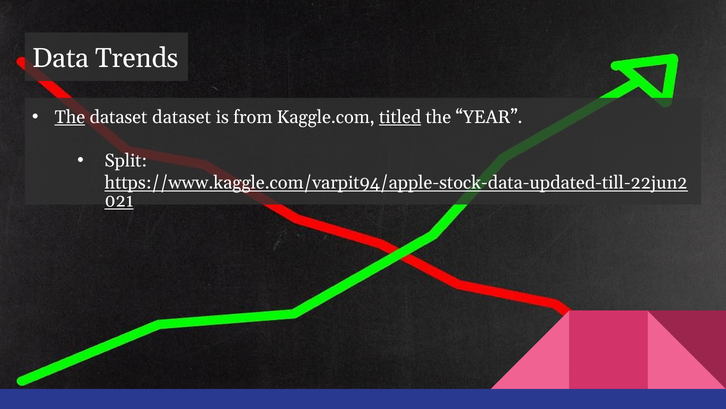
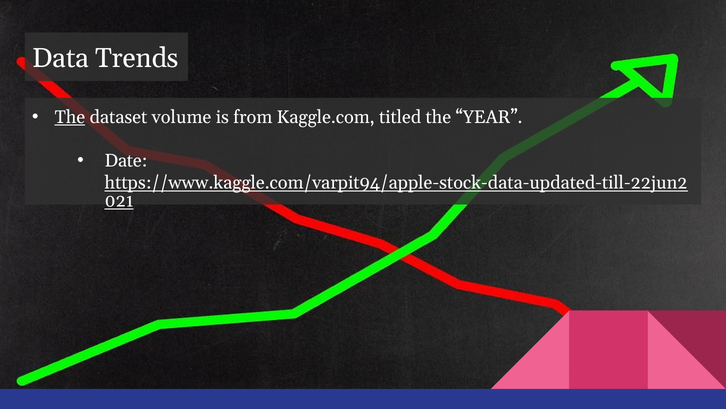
dataset dataset: dataset -> volume (182, 117)
titled underline: present -> none (400, 117)
Split: Split -> Date (126, 161)
